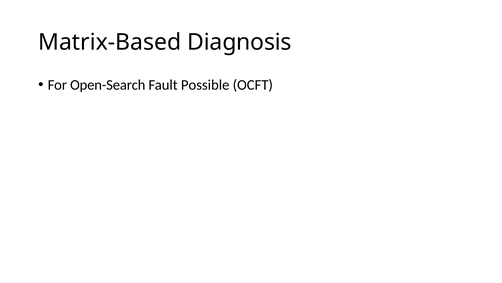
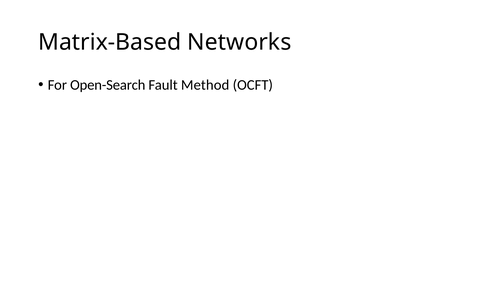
Diagnosis: Diagnosis -> Networks (239, 42)
Possible: Possible -> Method (205, 85)
